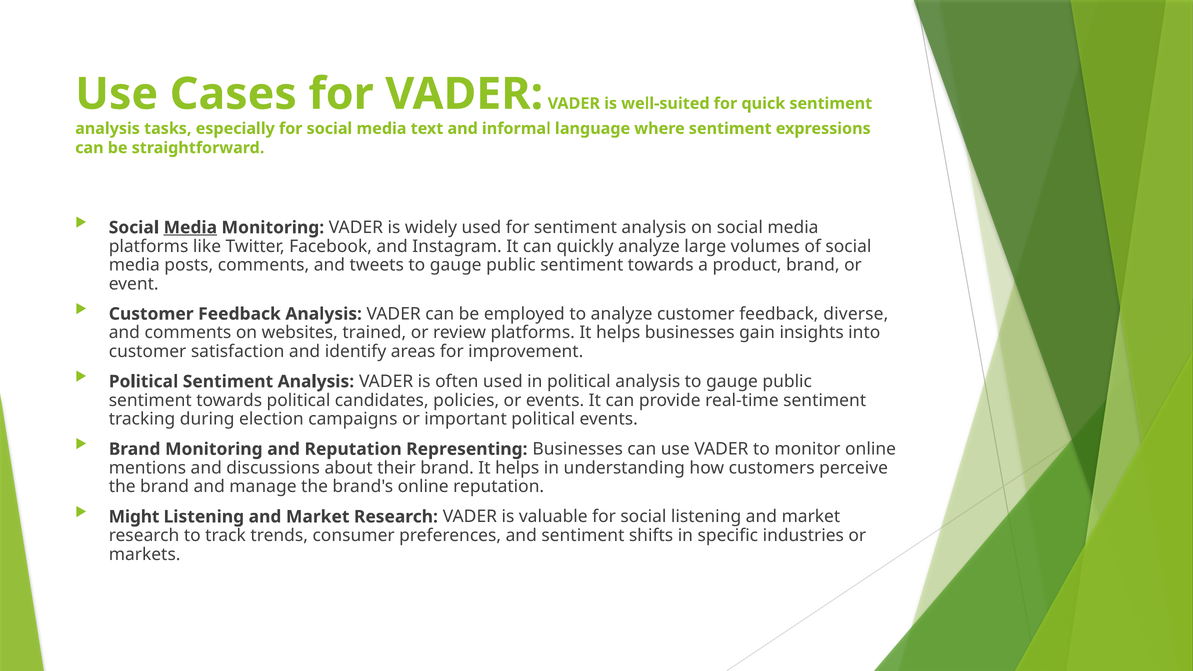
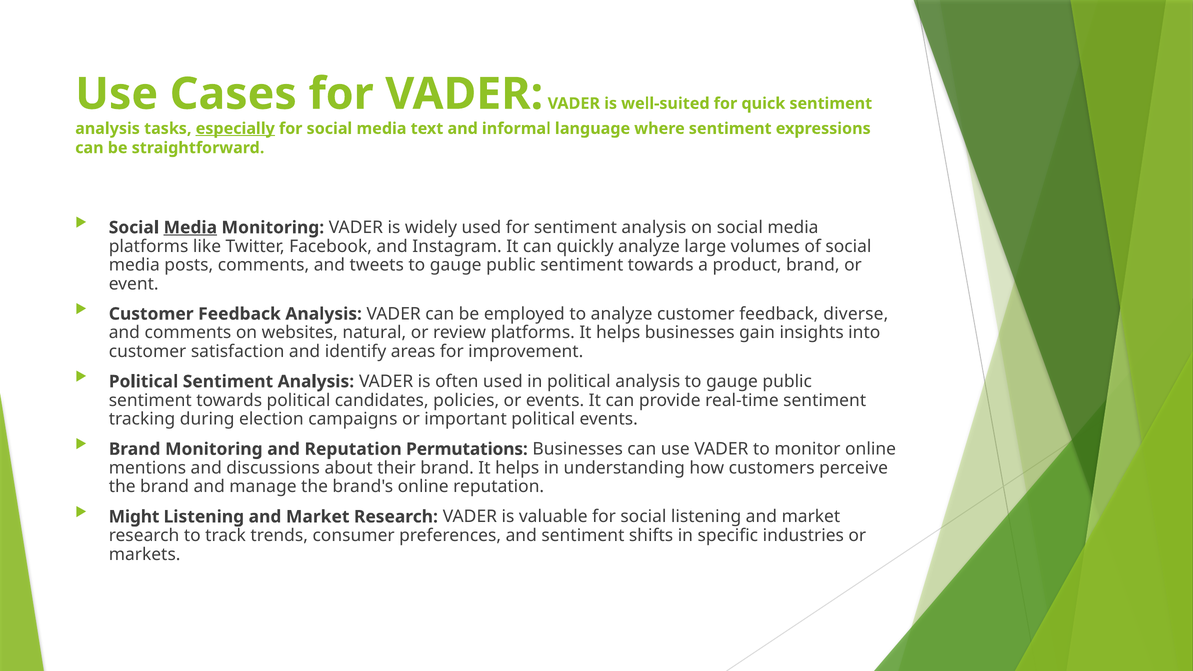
especially underline: none -> present (235, 129)
trained: trained -> natural (374, 333)
Representing: Representing -> Permutations (467, 449)
